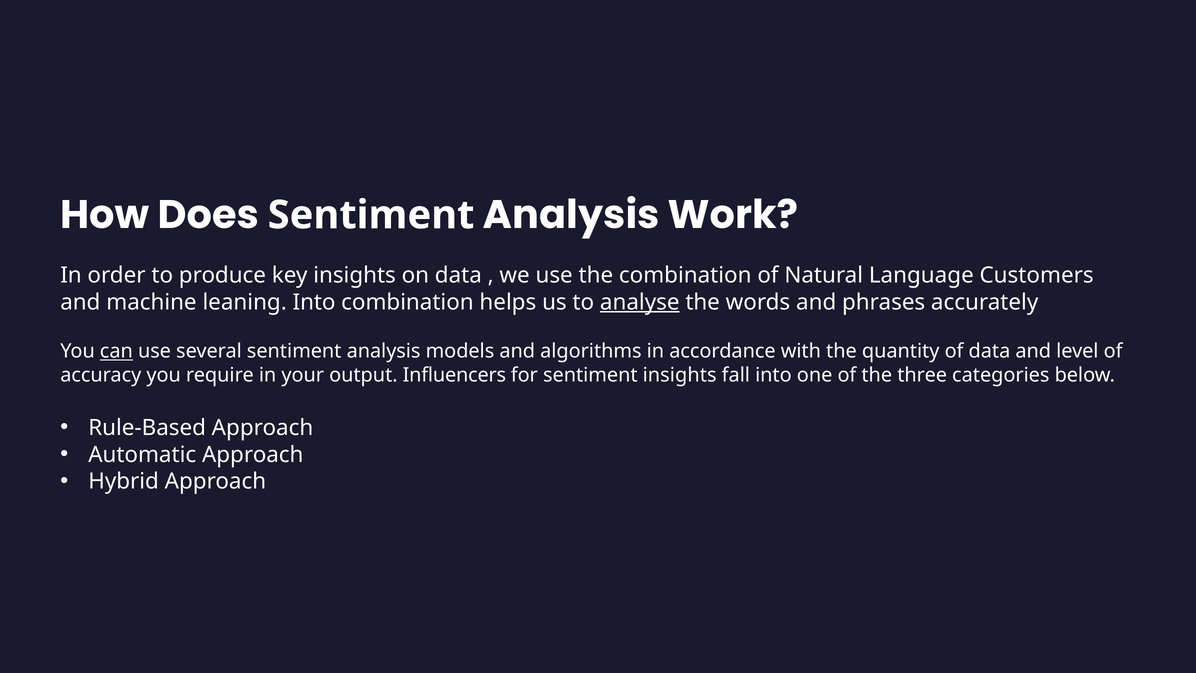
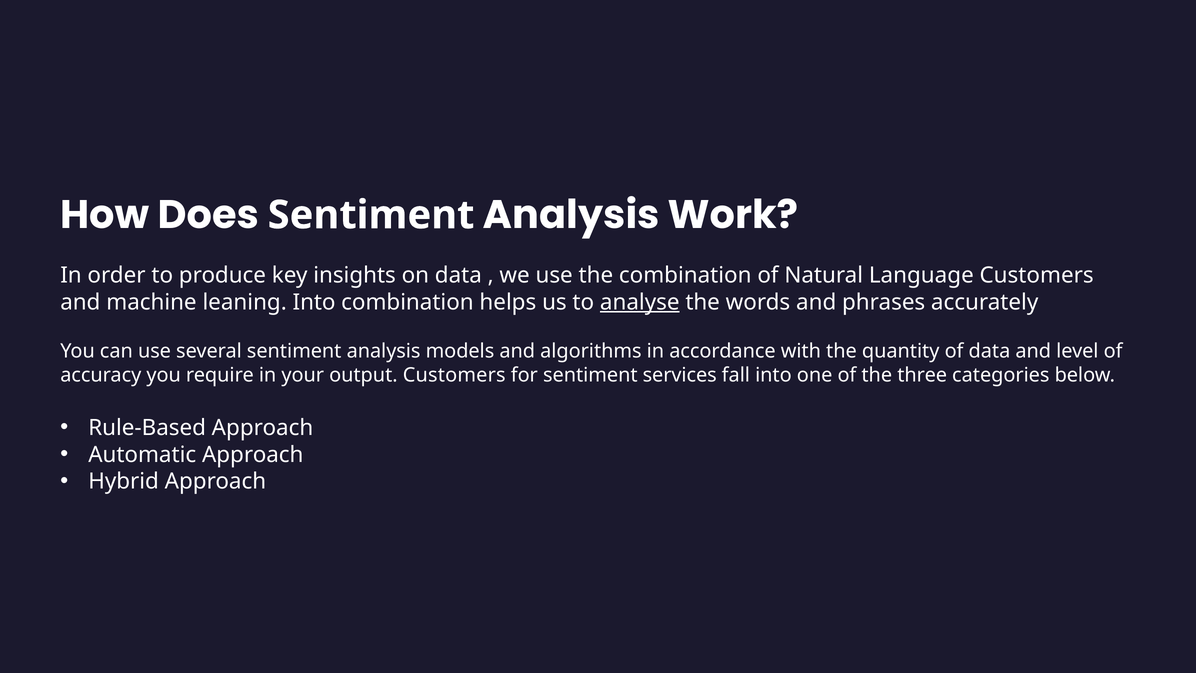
can underline: present -> none (116, 351)
output Influencers: Influencers -> Customers (454, 375)
sentiment insights: insights -> services (680, 375)
